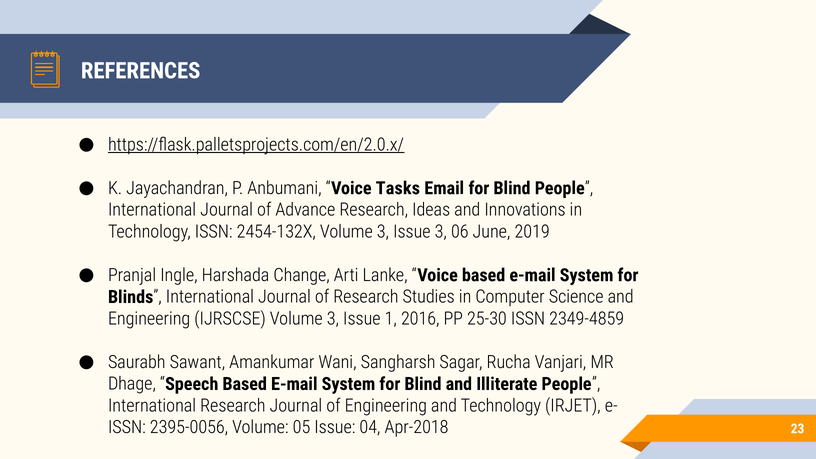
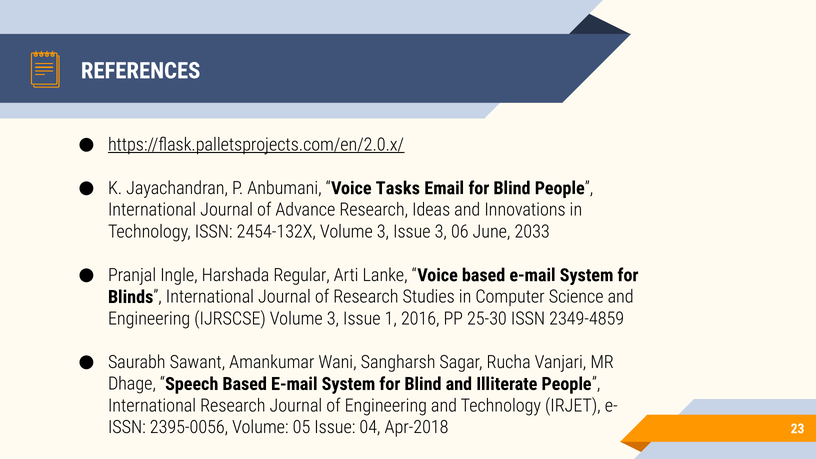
2019: 2019 -> 2033 (532, 232)
Change: Change -> Regular (302, 275)
